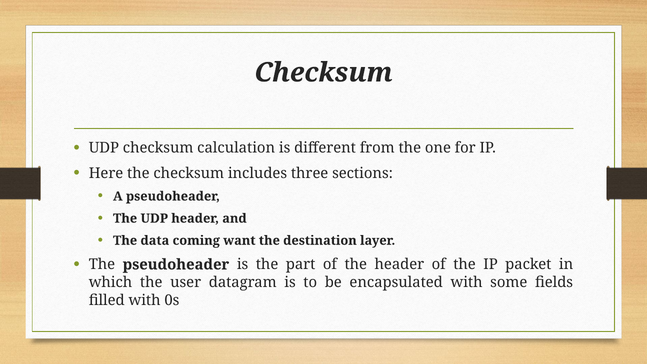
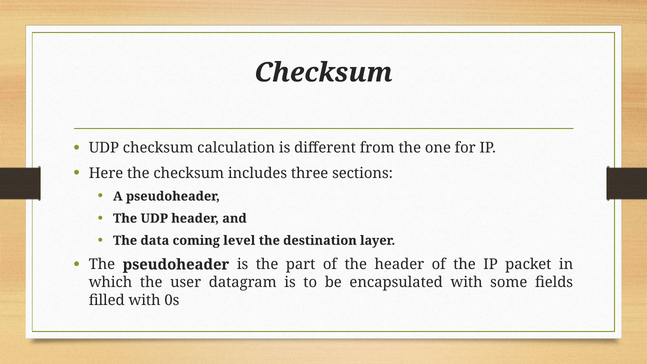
want: want -> level (239, 241)
